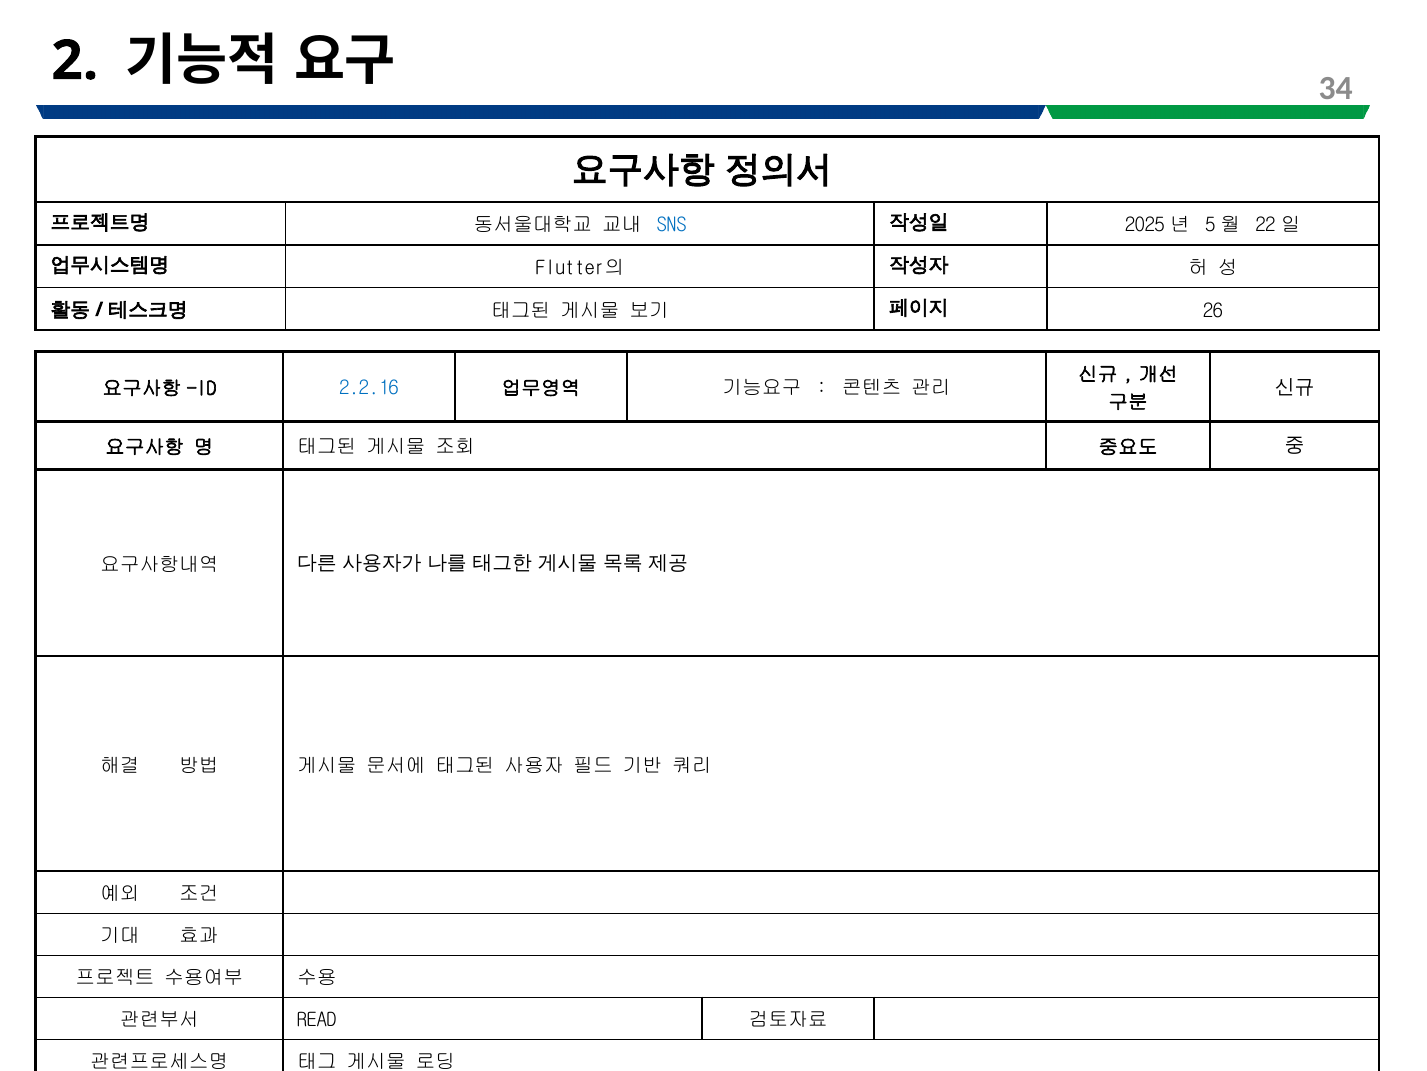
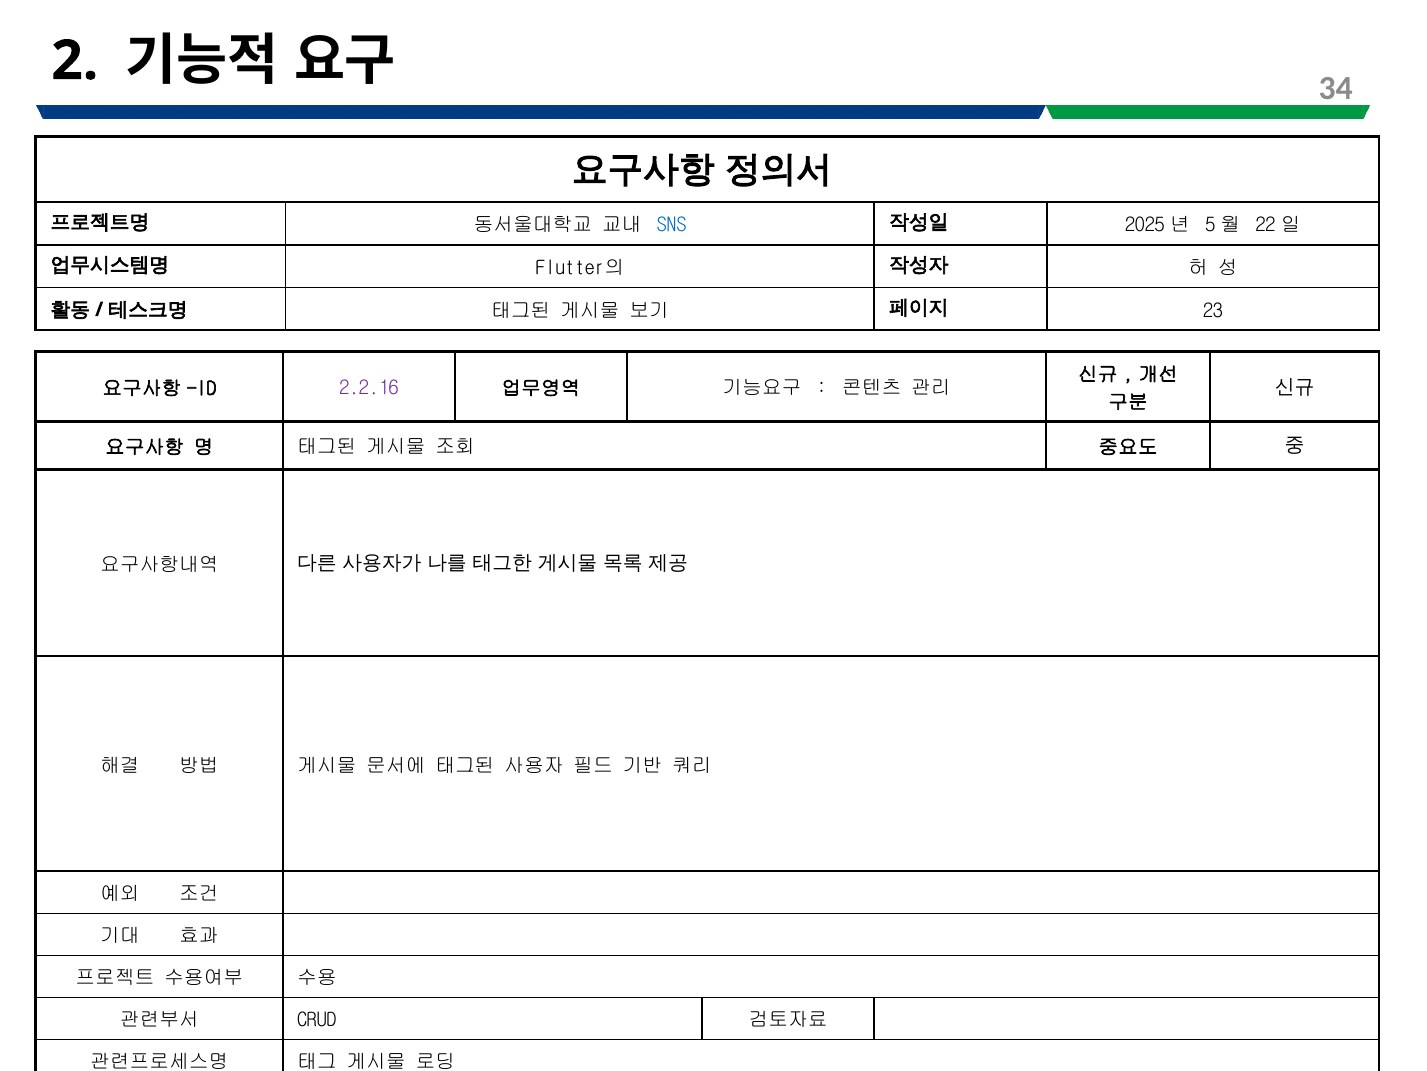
26: 26 -> 23 (1213, 310)
2.2.16 colour: blue -> purple (369, 388)
READ: READ -> CRUD (317, 1020)
